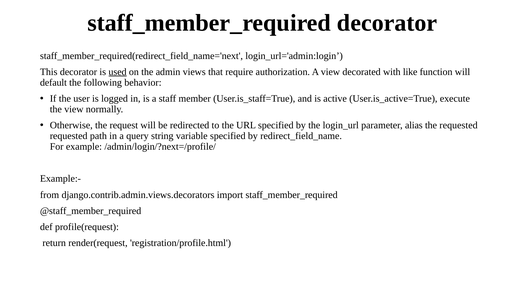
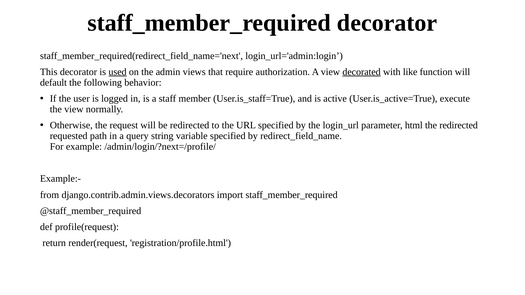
decorated underline: none -> present (362, 72)
alias: alias -> html (414, 125)
the requested: requested -> redirected (459, 125)
